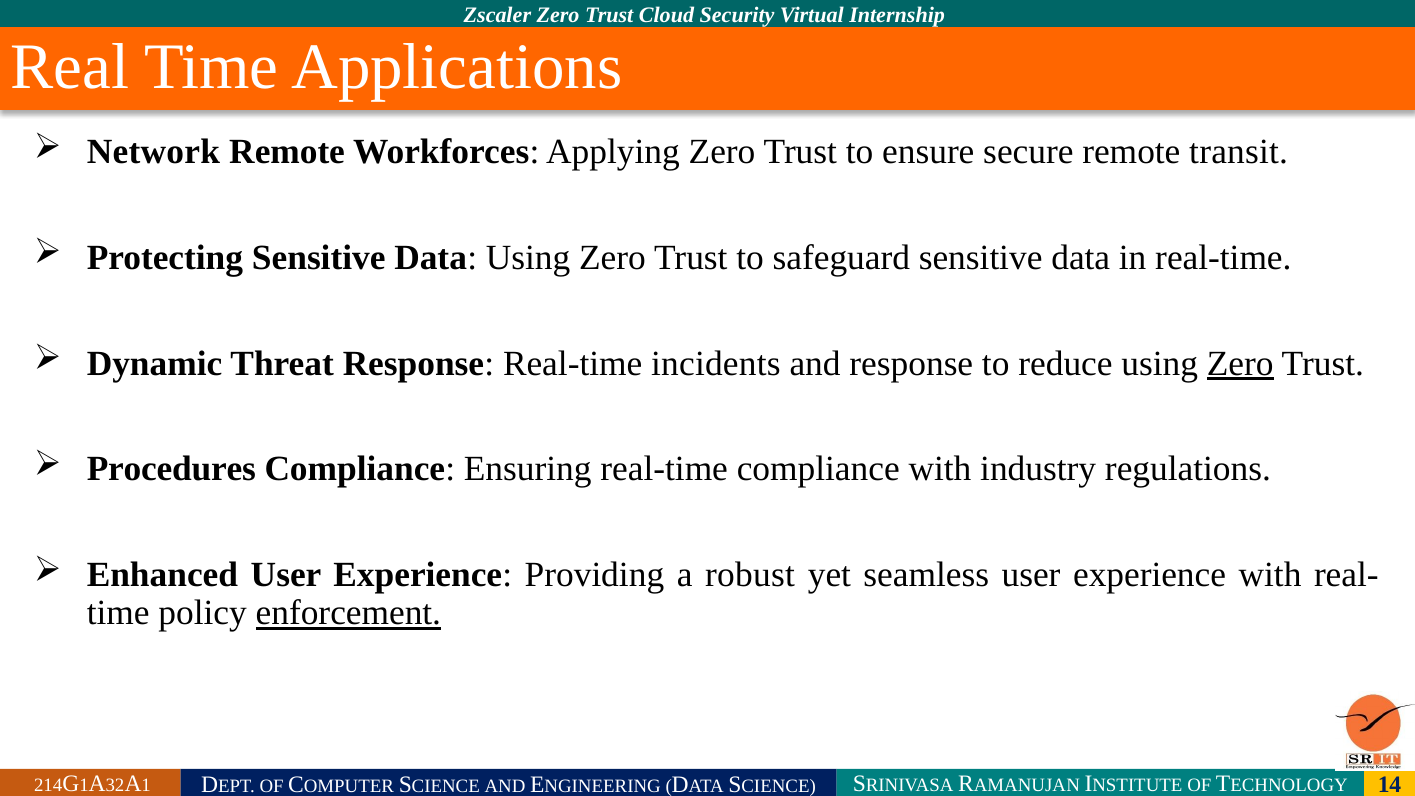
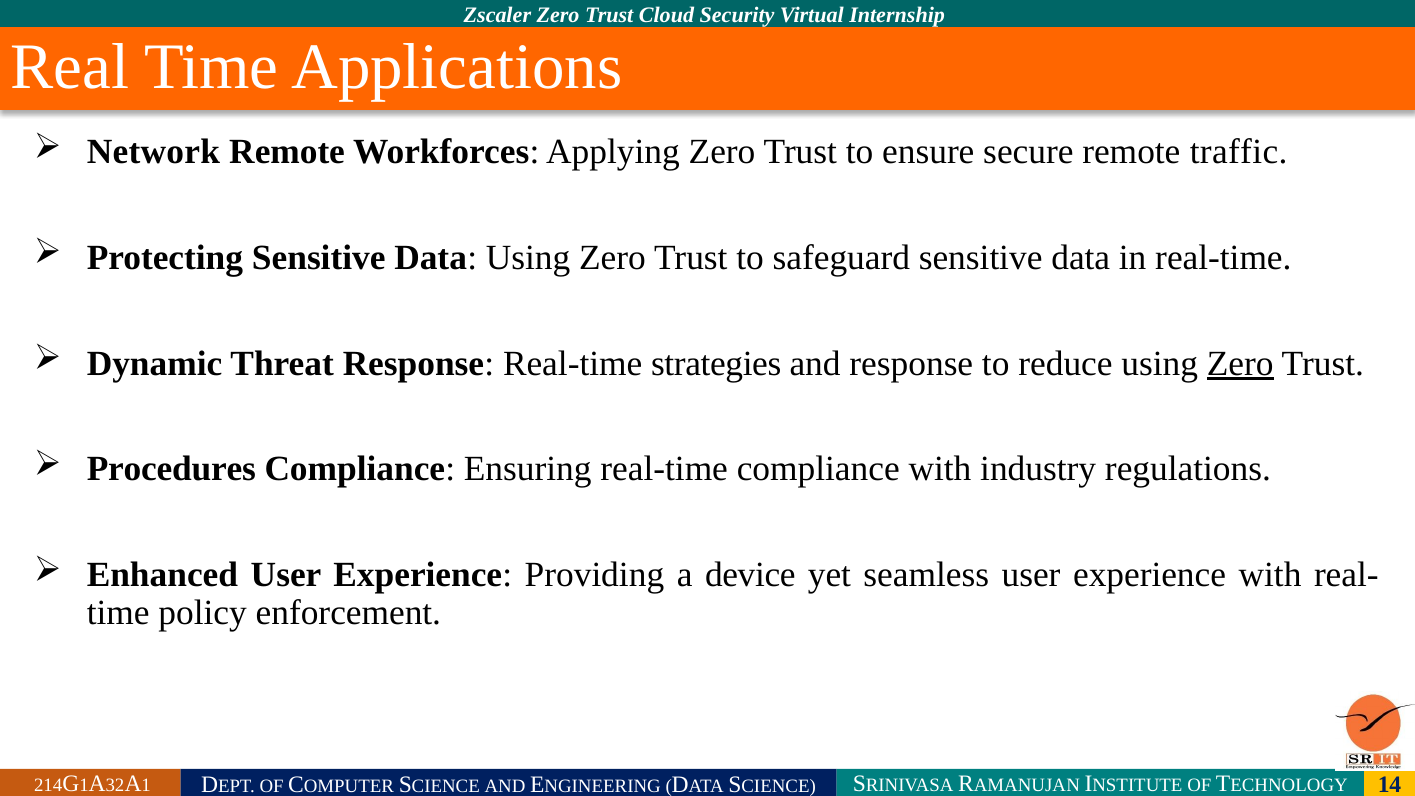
transit: transit -> traffic (1239, 152)
incidents: incidents -> strategies (716, 363)
robust: robust -> device (750, 575)
enforcement underline: present -> none (348, 613)
